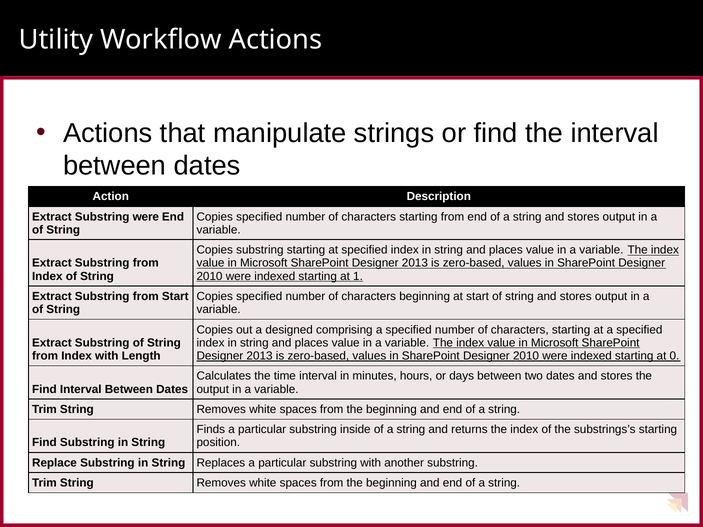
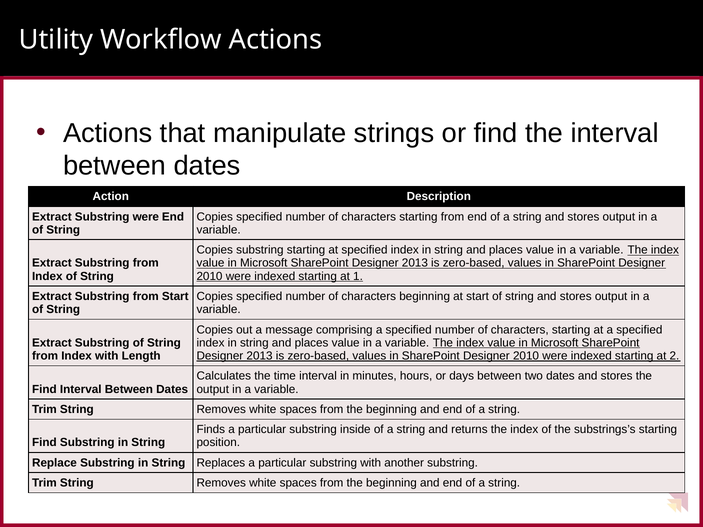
designed: designed -> message (289, 330)
0: 0 -> 2 (674, 356)
